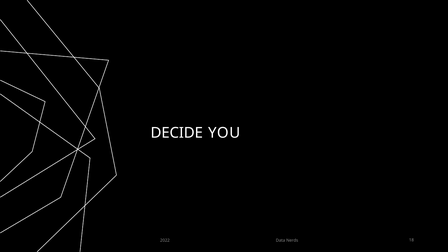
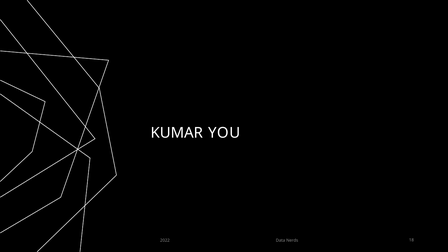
DECIDE: DECIDE -> KUMAR (177, 133)
